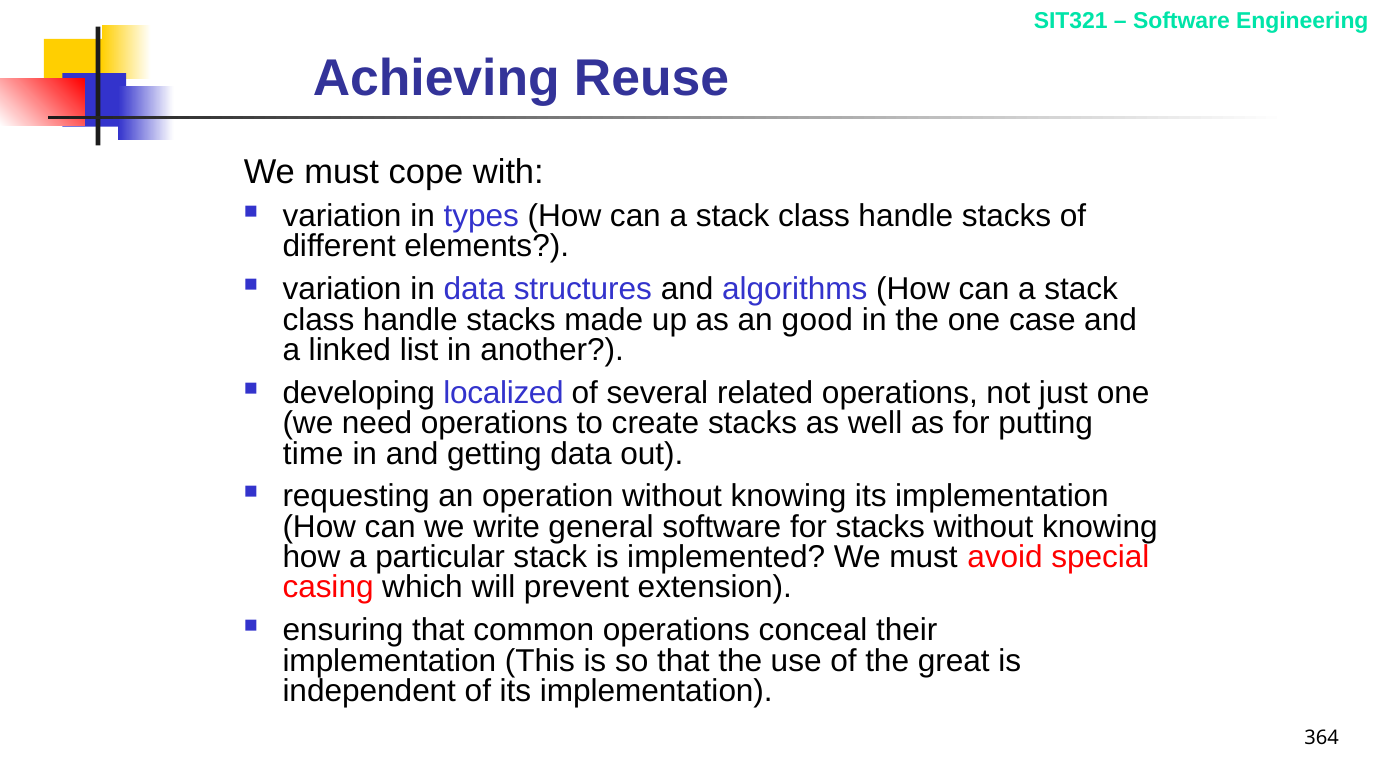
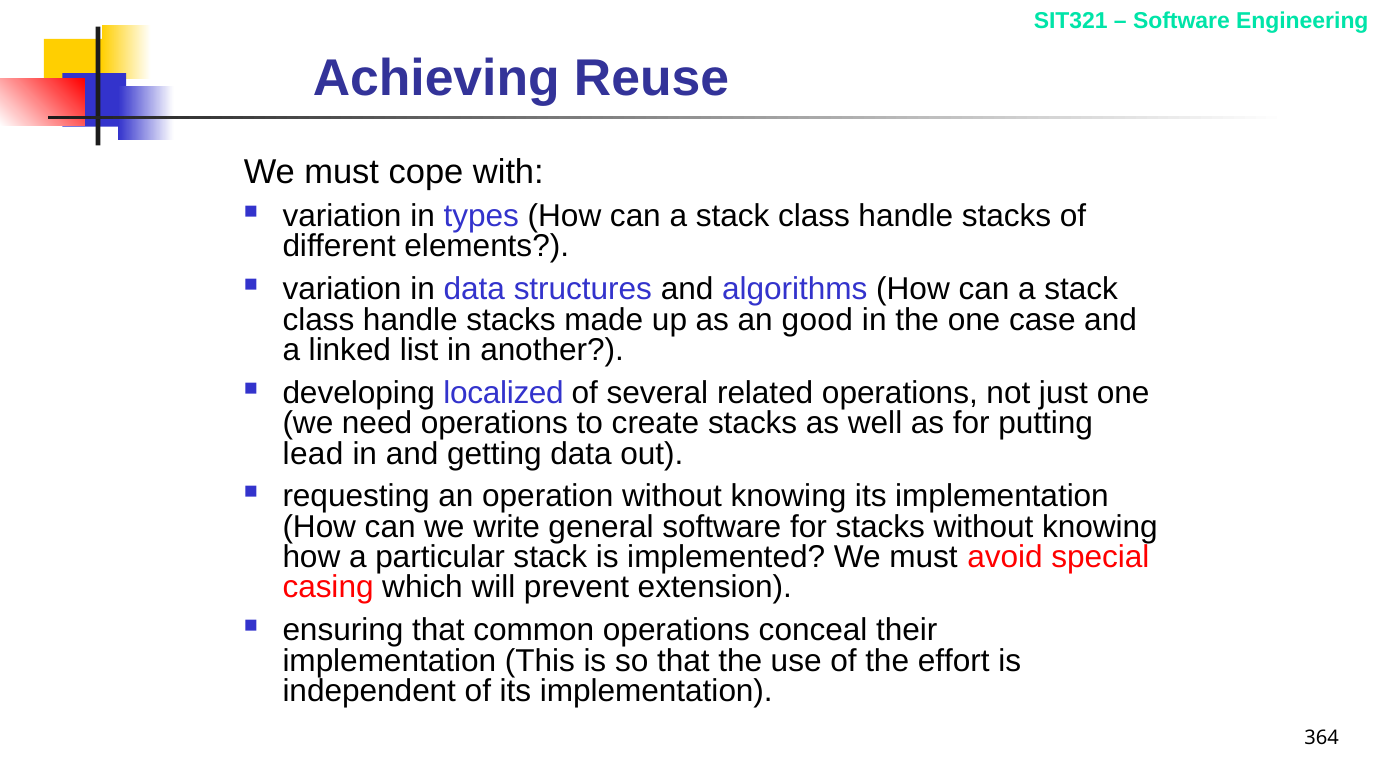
time: time -> lead (313, 454)
great: great -> effort (954, 661)
